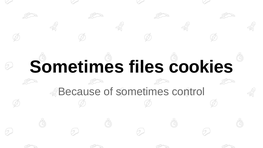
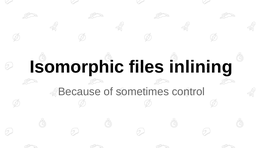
Sometimes: Sometimes -> Isomorphic (77, 67)
cookies: cookies -> inlining (201, 67)
